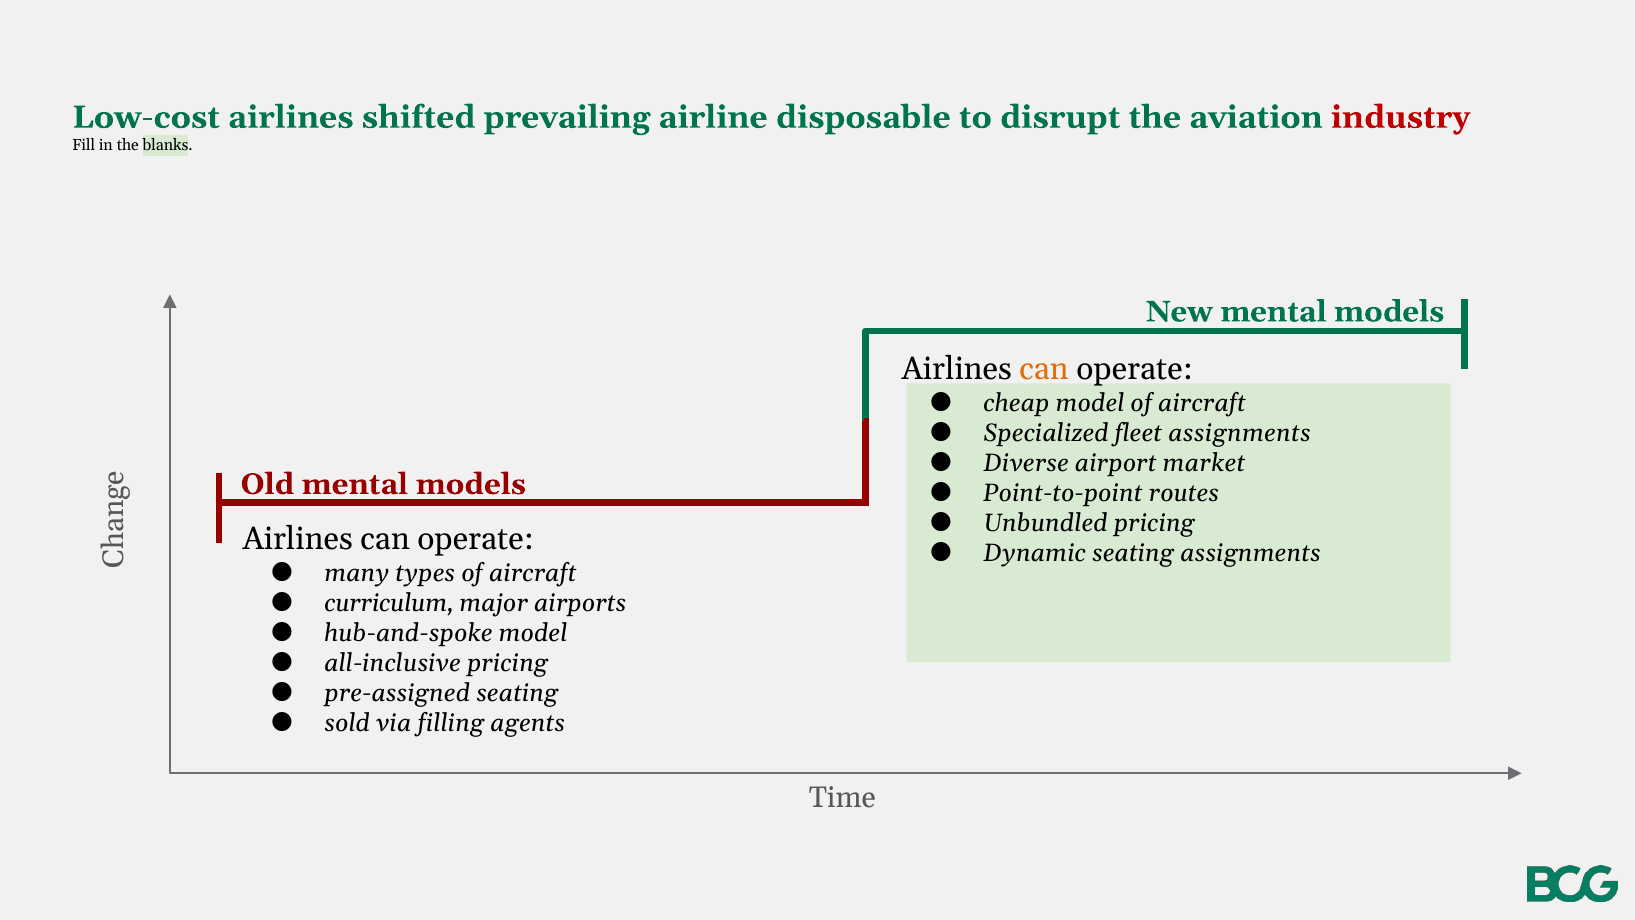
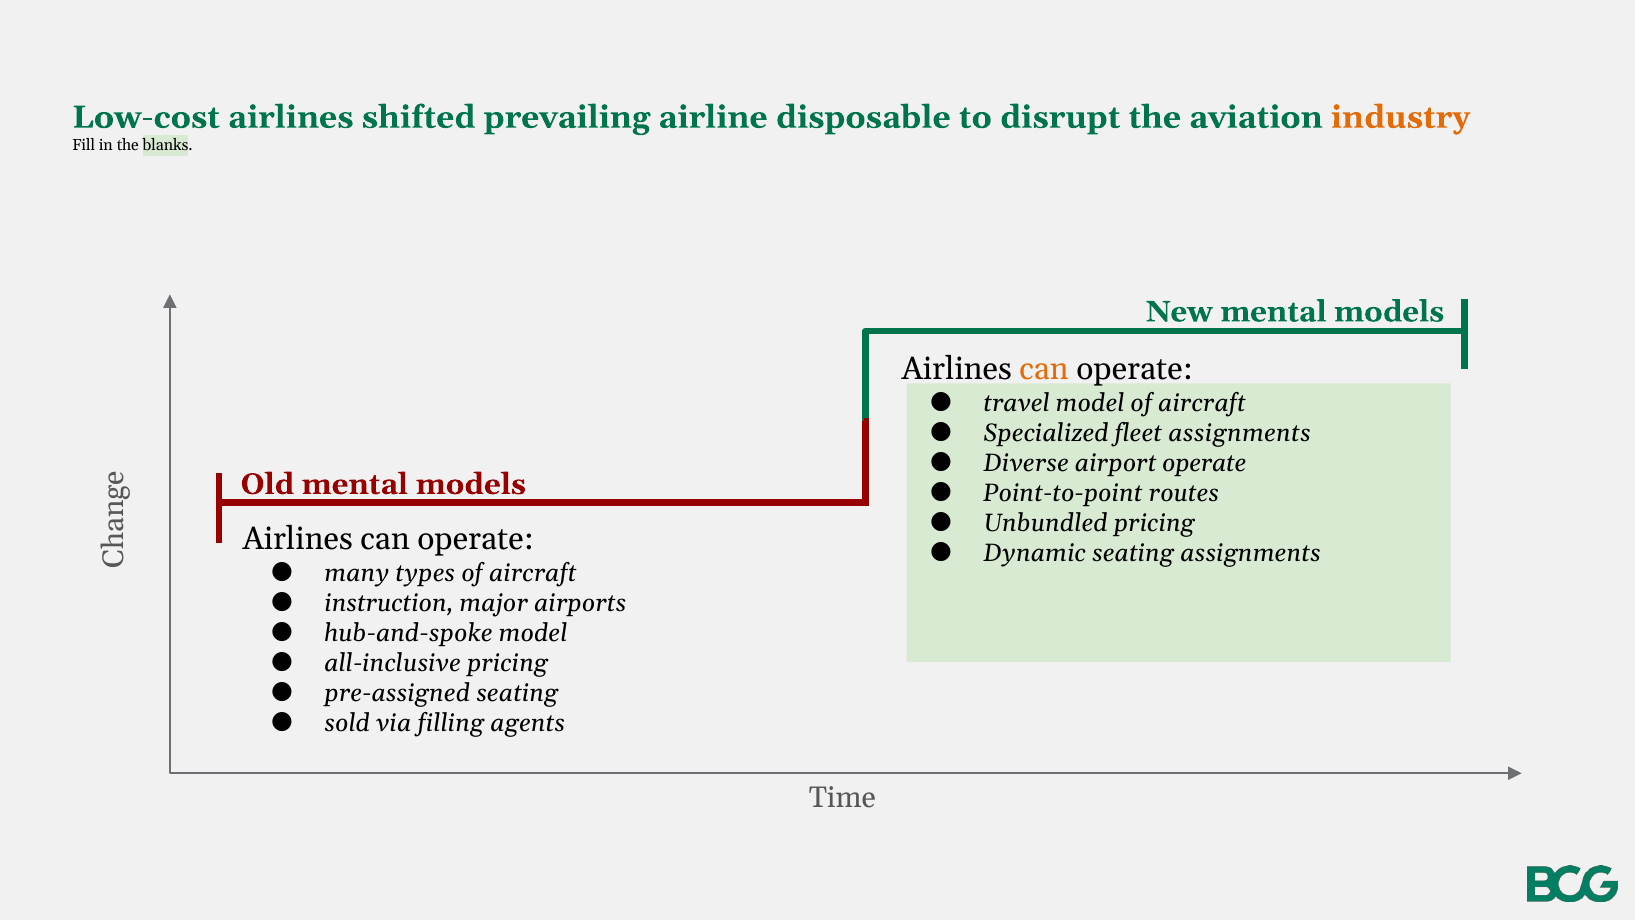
industry colour: red -> orange (1400, 117)
cheap: cheap -> travel (1017, 403)
airport market: market -> operate (1204, 463)
curriculum: curriculum -> instruction (389, 603)
